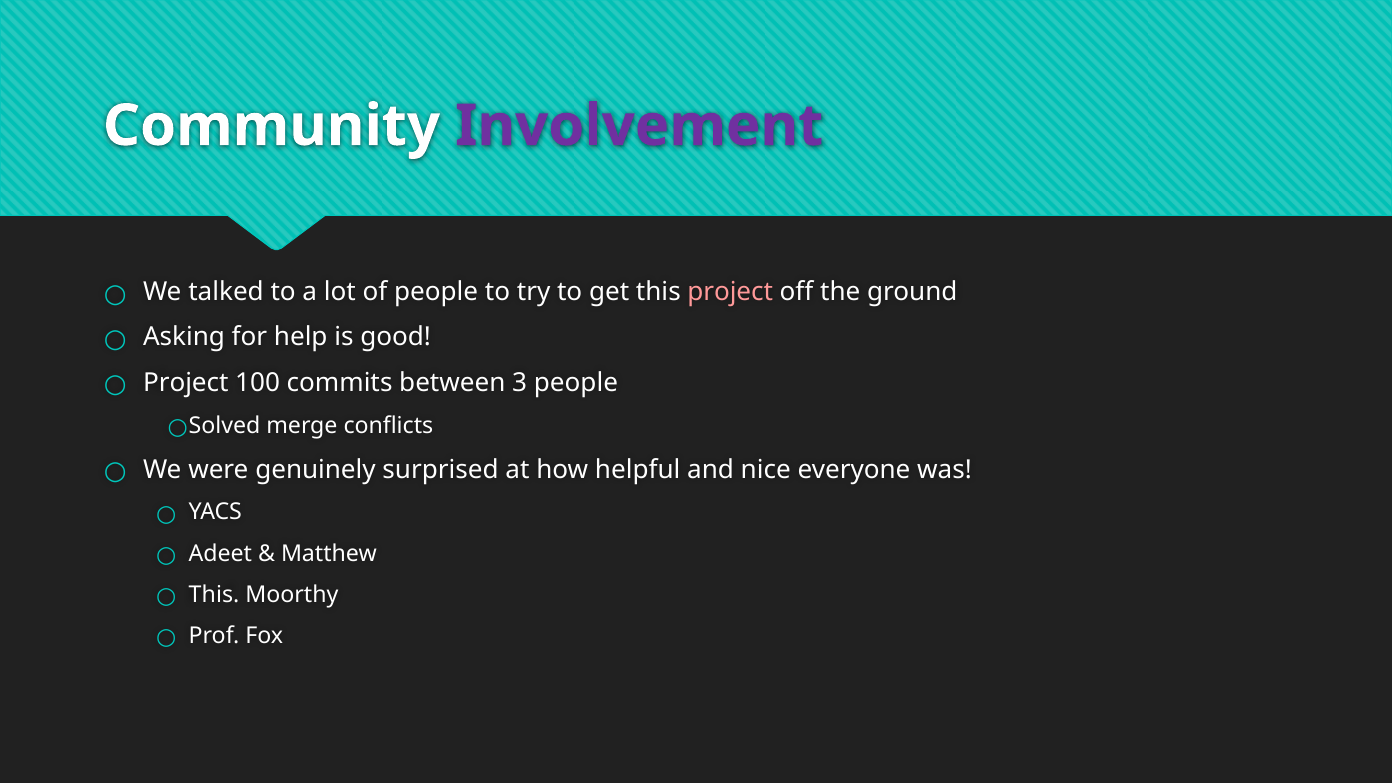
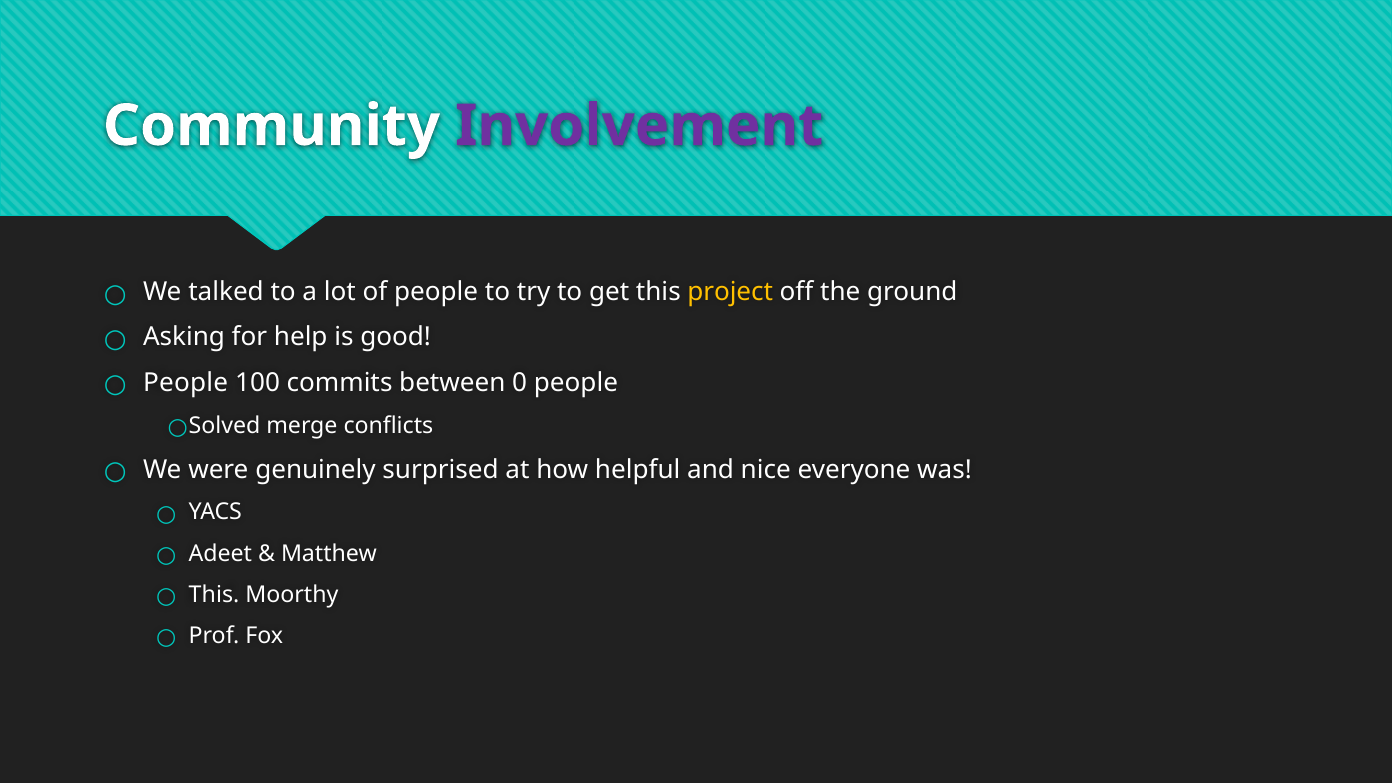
project colour: pink -> yellow (730, 292)
Project: Project -> People (186, 382)
3: 3 -> 0 (520, 382)
